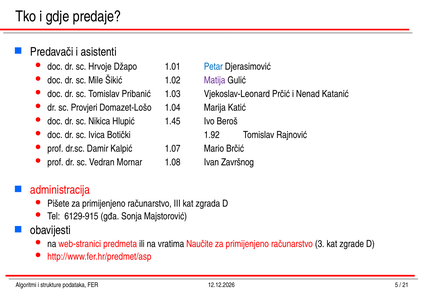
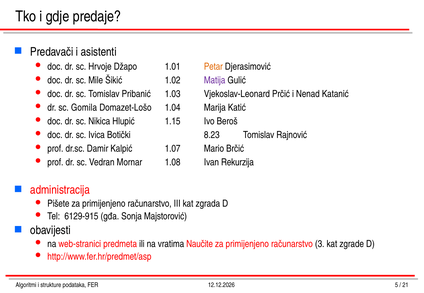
Petar colour: blue -> orange (213, 67)
Provjeri: Provjeri -> Gomila (84, 108)
1.45: 1.45 -> 1.15 (173, 122)
1.92: 1.92 -> 8.23 (212, 135)
Završnog: Završnog -> Rekurzija (237, 163)
